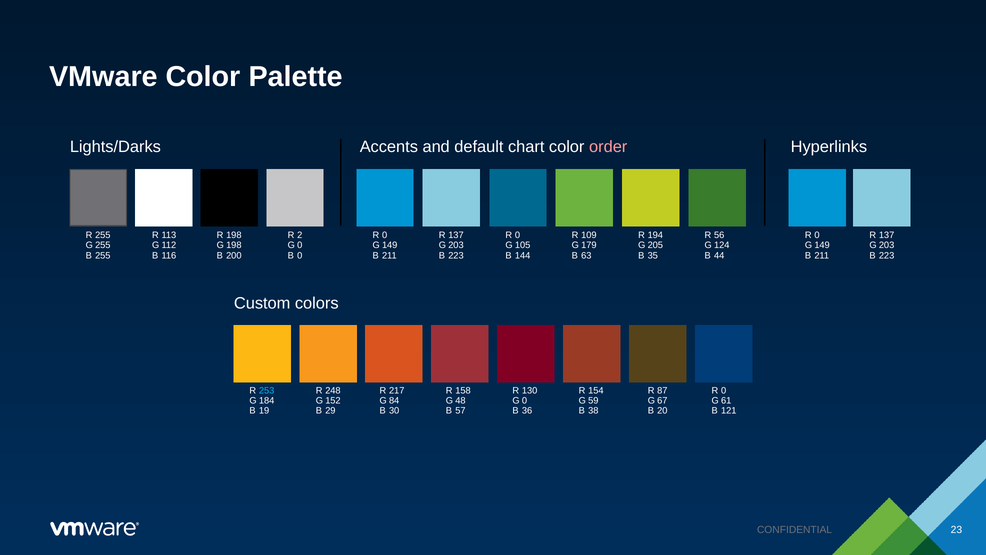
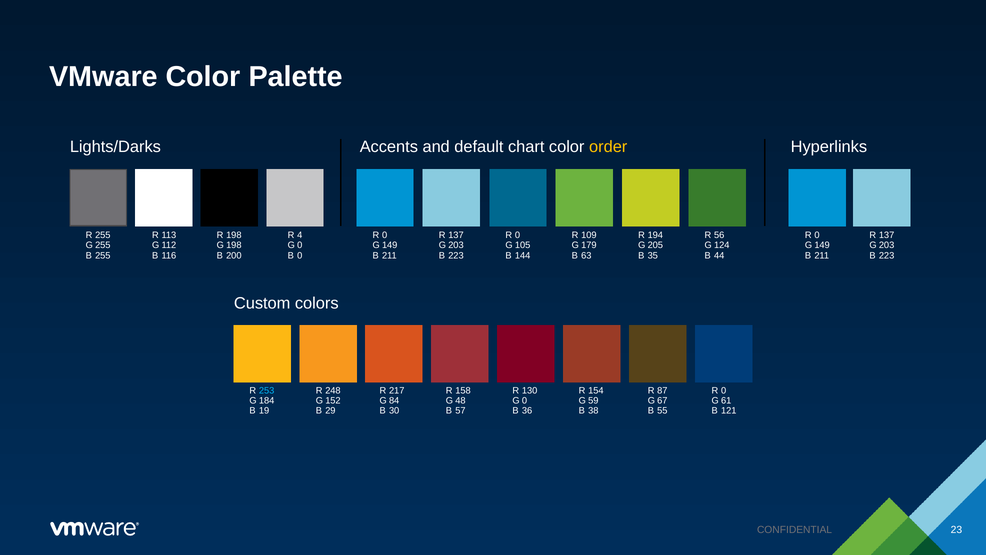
order colour: pink -> yellow (608, 147)
2: 2 -> 4 (300, 235)
20: 20 -> 55 (662, 411)
